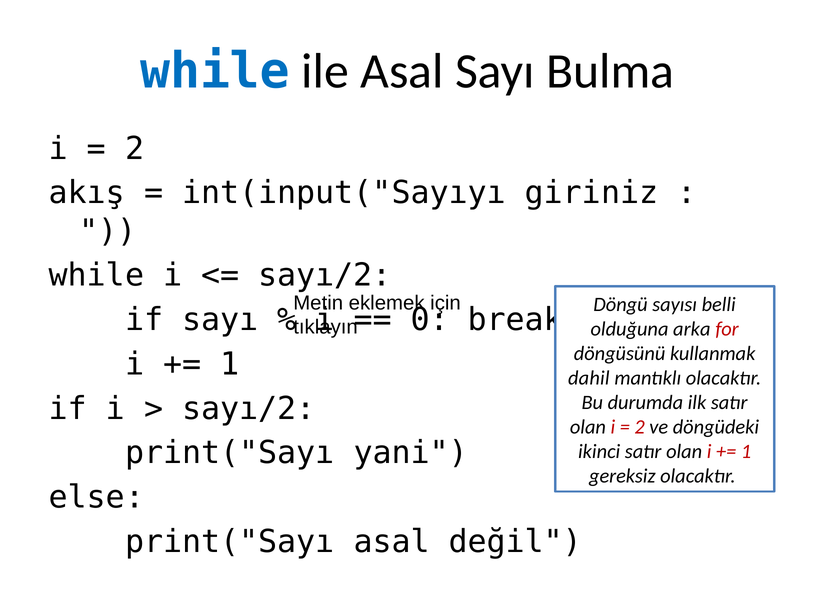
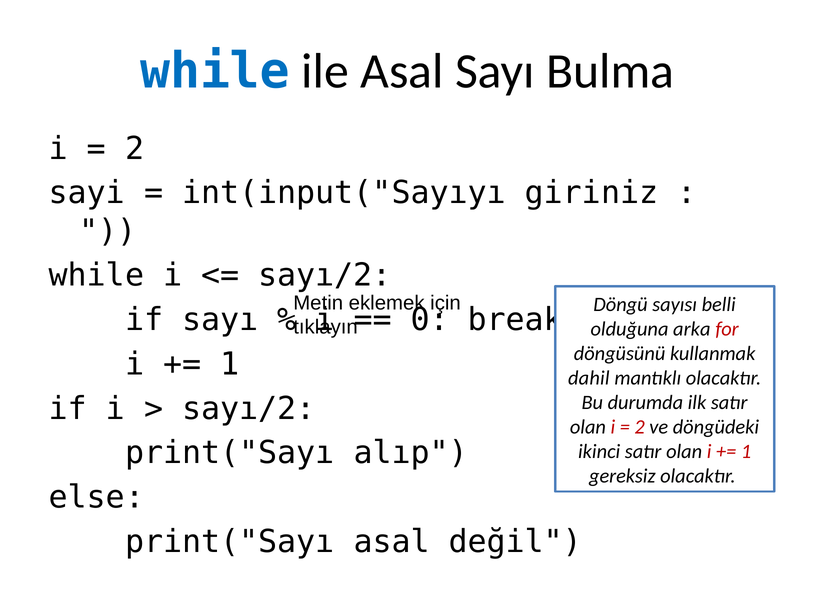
akış: akış -> sayi (87, 193)
yani: yani -> alıp (411, 453)
